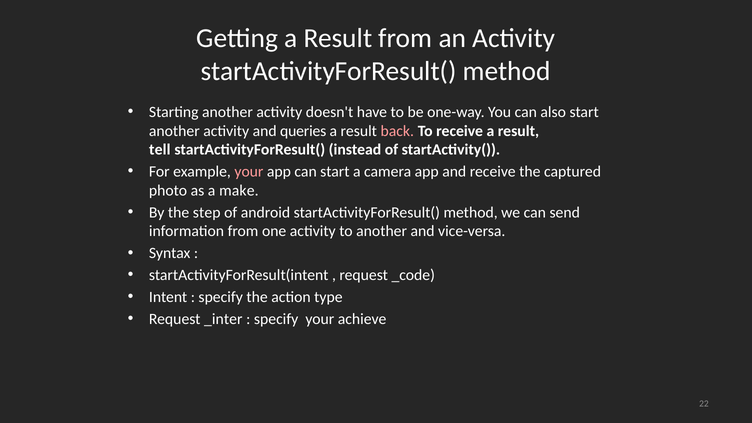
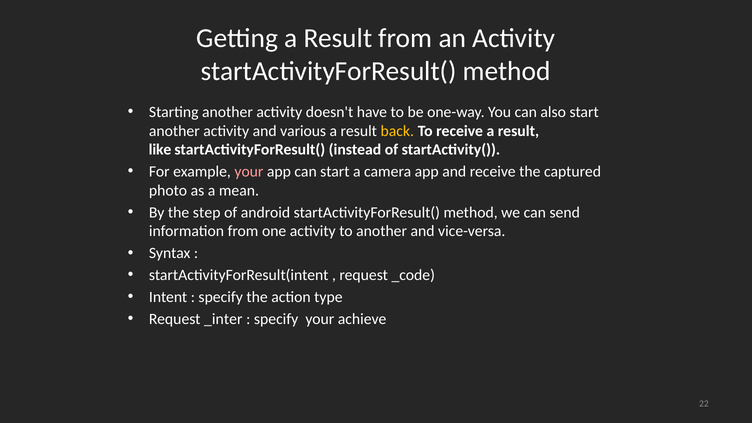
queries: queries -> various (303, 131)
back colour: pink -> yellow (397, 131)
tell: tell -> like (160, 150)
make: make -> mean (239, 190)
